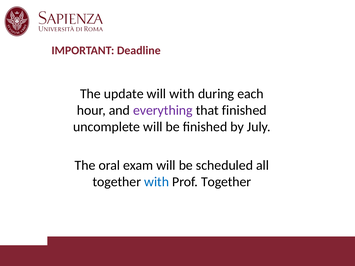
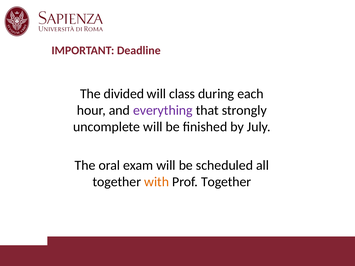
update: update -> divided (124, 94)
will with: with -> class (182, 94)
that finished: finished -> strongly (244, 110)
with colour: blue -> orange (157, 182)
